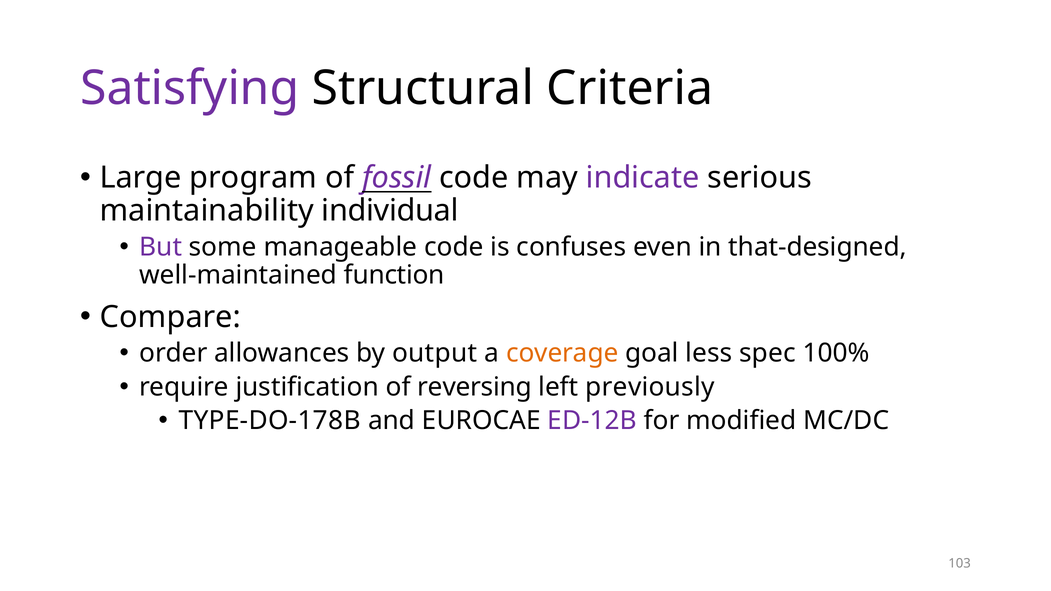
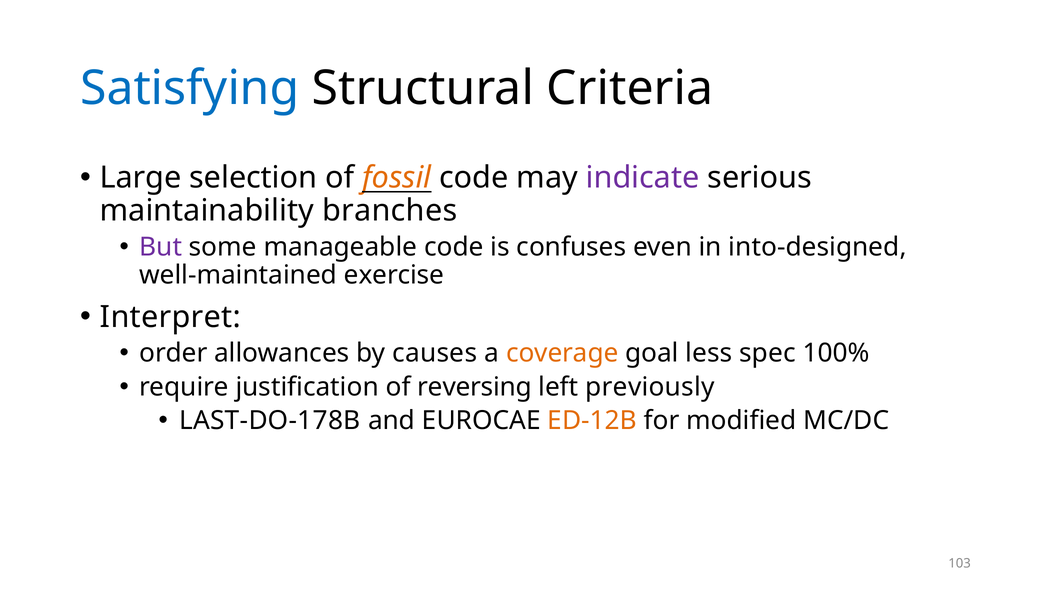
Satisfying colour: purple -> blue (190, 88)
program: program -> selection (253, 178)
fossil colour: purple -> orange (397, 178)
individual: individual -> branches (390, 211)
that-designed: that-designed -> into-designed (818, 247)
function: function -> exercise (394, 275)
Compare: Compare -> Interpret (170, 317)
output: output -> causes (435, 353)
TYPE-DO-178B: TYPE-DO-178B -> LAST-DO-178B (270, 421)
ED-12B colour: purple -> orange (592, 421)
